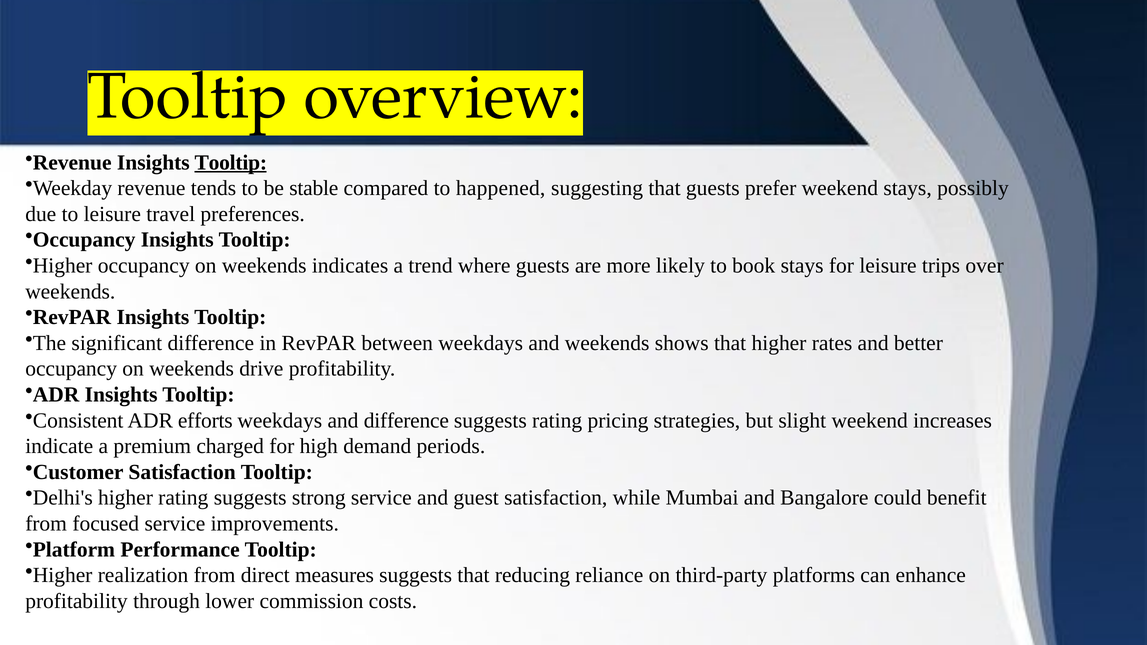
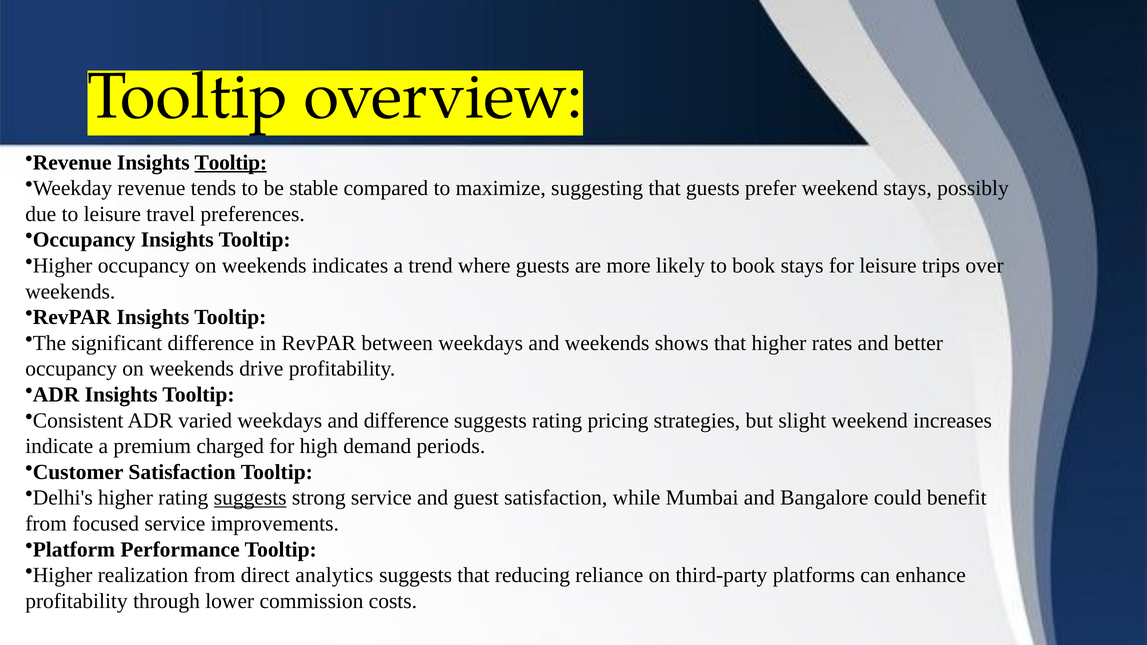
happened: happened -> maximize (501, 188)
efforts: efforts -> varied (205, 421)
suggests underline: none -> present (250, 498)
measures: measures -> analytics (334, 575)
